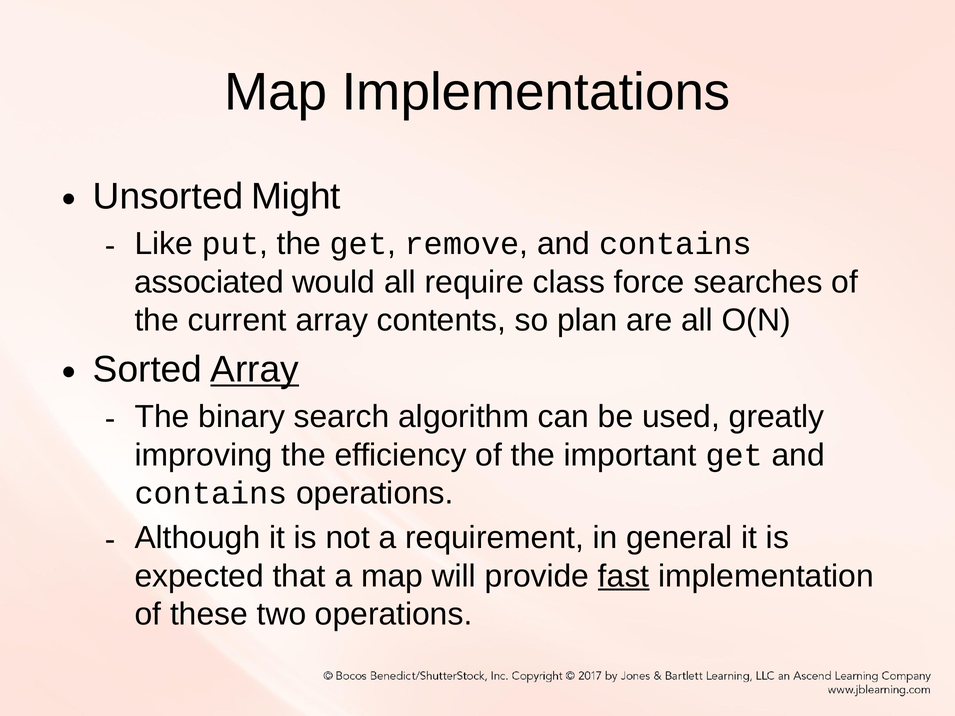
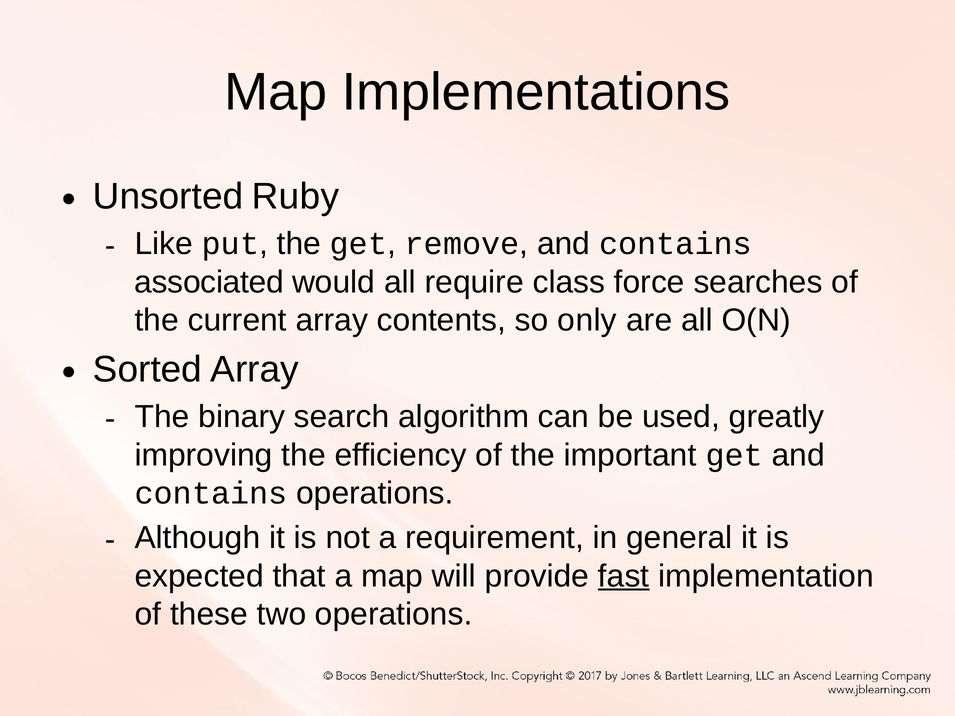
Might: Might -> Ruby (296, 197)
plan: plan -> only (587, 320)
Array underline: present -> none (255, 370)
